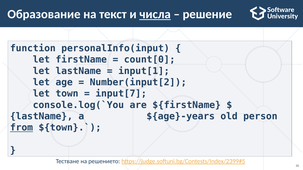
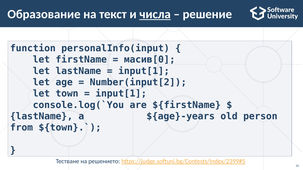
count[0: count[0 -> масив[0 (150, 60)
input[7: input[7 -> input[1 (121, 94)
from underline: present -> none (22, 128)
